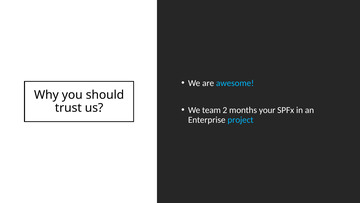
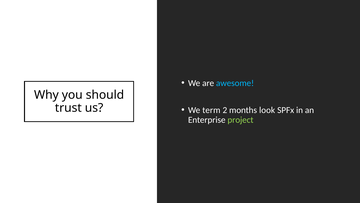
team: team -> term (211, 110)
your: your -> look (267, 110)
project colour: light blue -> light green (241, 120)
